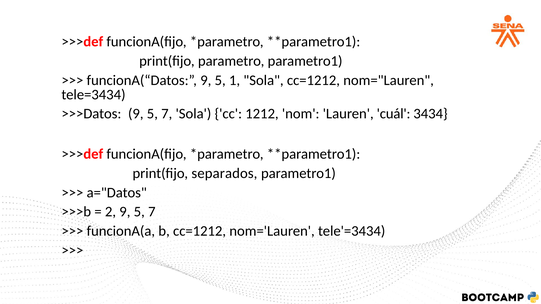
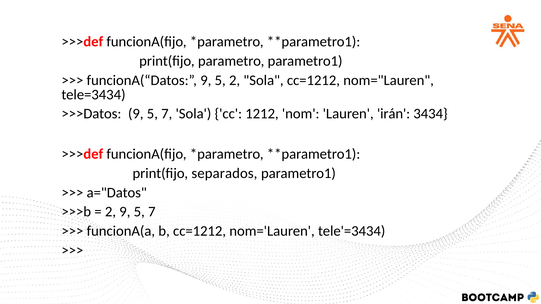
5 1: 1 -> 2 (235, 80)
cuál: cuál -> irán (394, 114)
